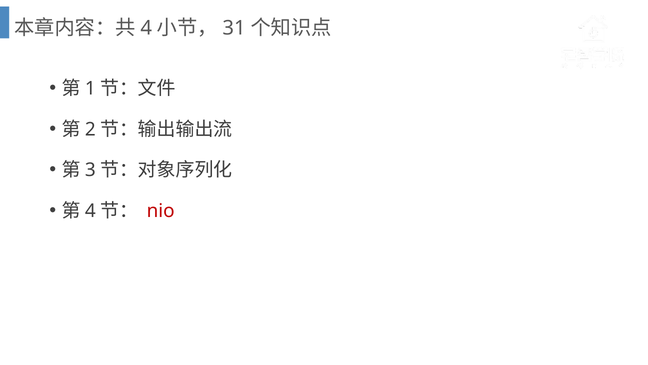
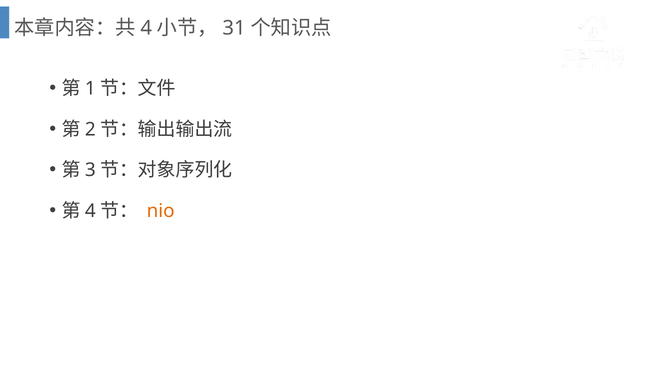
nio colour: red -> orange (161, 211)
